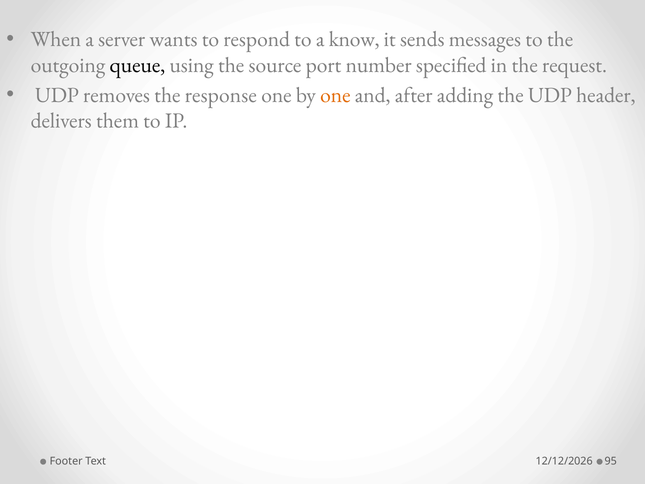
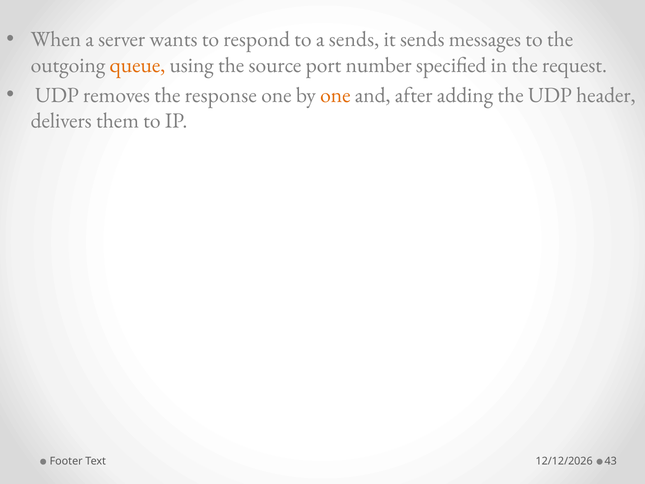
a know: know -> sends (354, 39)
queue colour: black -> orange (137, 65)
95: 95 -> 43 (611, 461)
